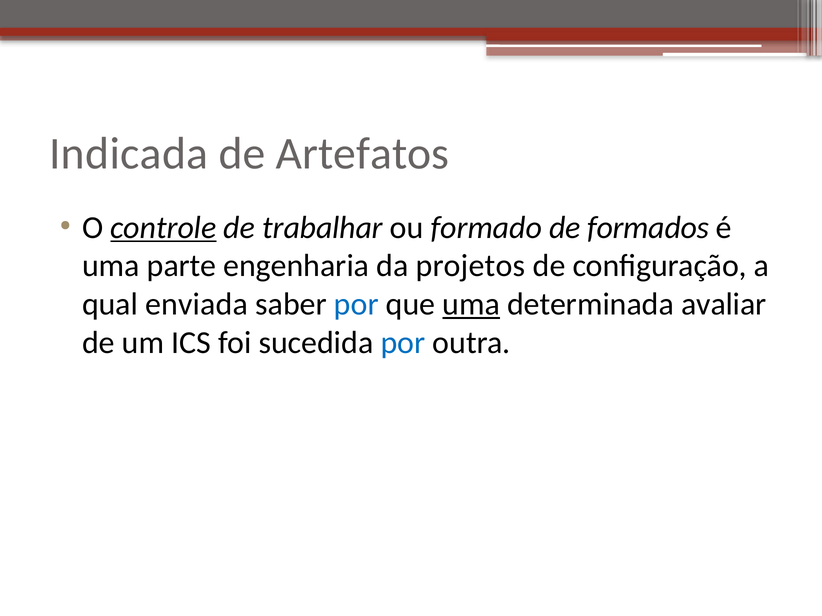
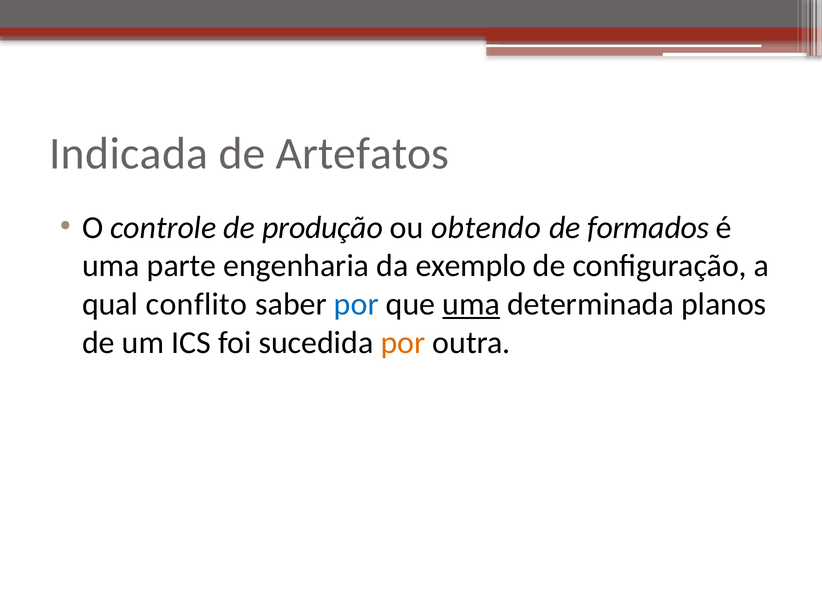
controle underline: present -> none (163, 228)
trabalhar: trabalhar -> produção (323, 228)
formado: formado -> obtendo (486, 228)
projetos: projetos -> exemplo (471, 266)
enviada: enviada -> conflito (197, 304)
avaliar: avaliar -> planos (724, 304)
por colour: blue -> orange (403, 343)
